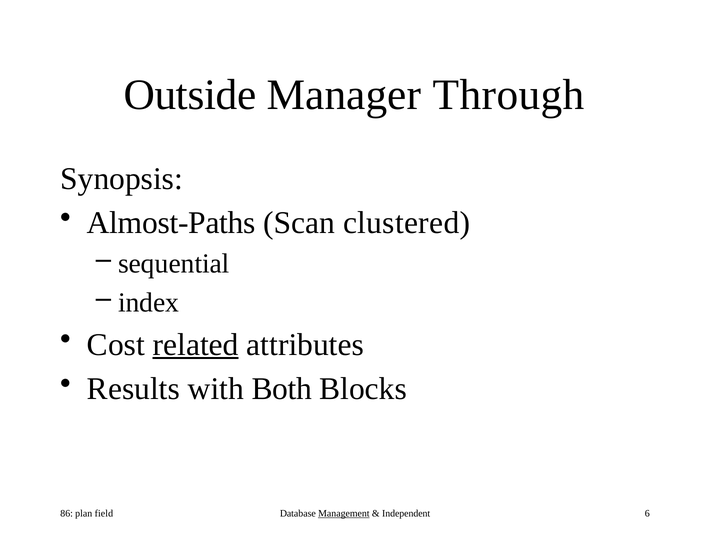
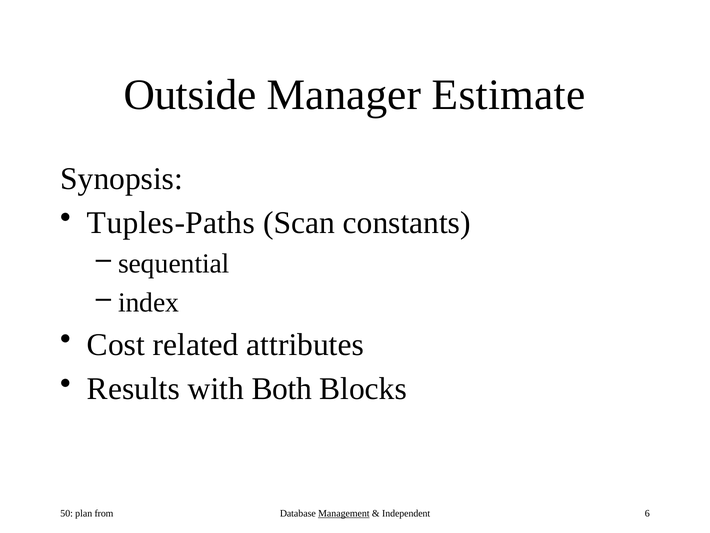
Through: Through -> Estimate (509, 95)
Almost-Paths: Almost-Paths -> Tuples-Paths (171, 223)
clustered: clustered -> constants (407, 223)
related underline: present -> none (196, 344)
86: 86 -> 50 (67, 513)
field: field -> from (104, 513)
